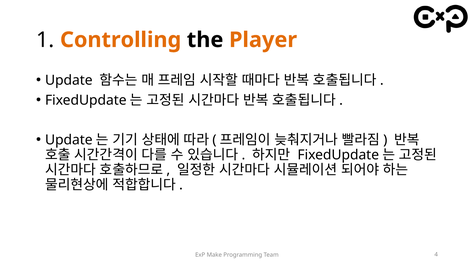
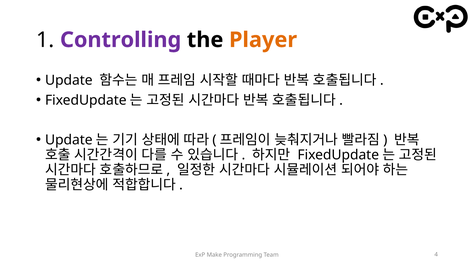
Controlling colour: orange -> purple (121, 40)
